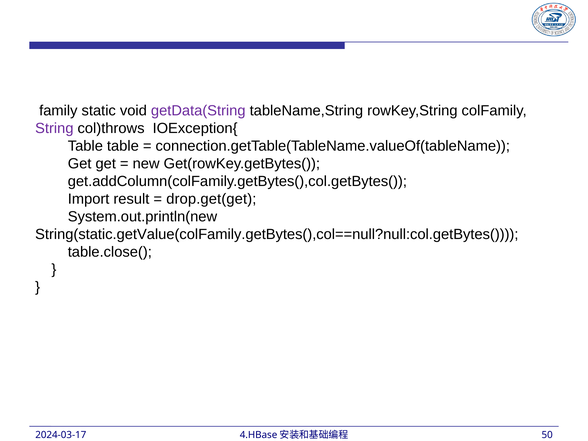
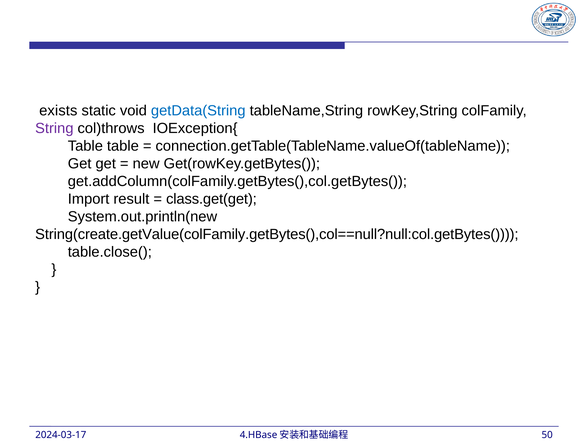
family: family -> exists (58, 111)
getData(String colour: purple -> blue (198, 111)
drop.get(get: drop.get(get -> class.get(get (211, 199)
String(static.getValue(colFamily.getBytes(),col==null?null:col.getBytes(: String(static.getValue(colFamily.getBytes(),col==null?null:col.getBytes( -> String(create.getValue(colFamily.getBytes(),col==null?null:col.getBytes( (277, 234)
